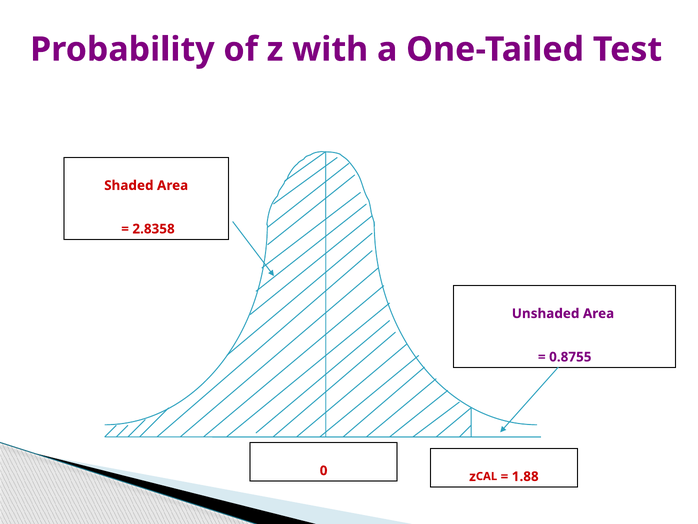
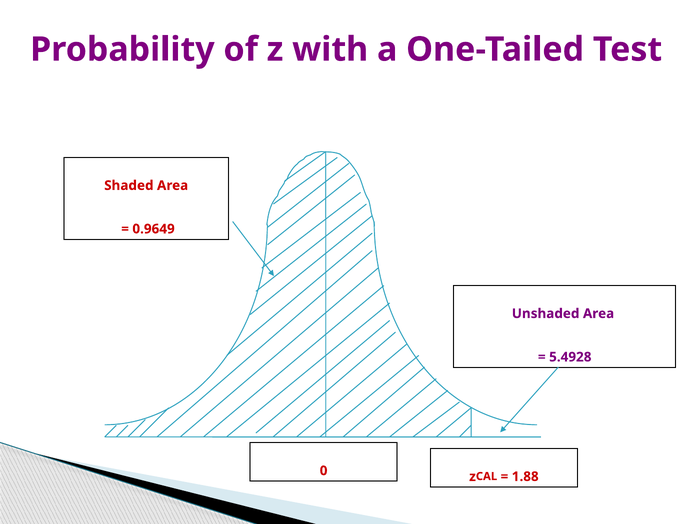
2.8358: 2.8358 -> 0.9649 (154, 229)
0.8755: 0.8755 -> 5.4928 (570, 357)
